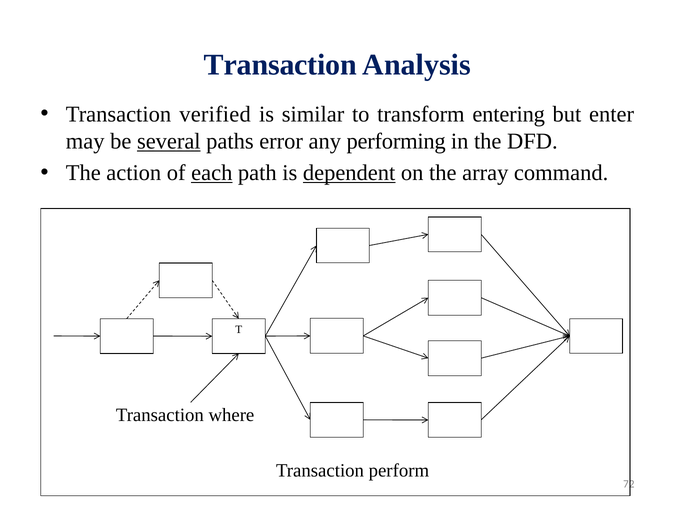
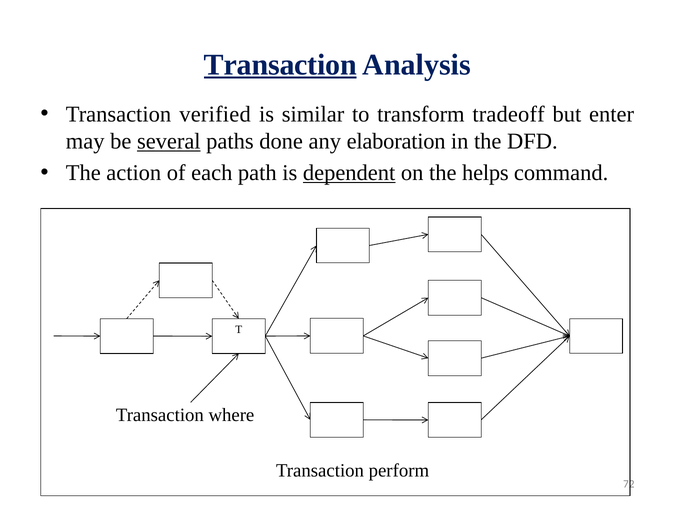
Transaction underline: none -> present (280, 65)
entering: entering -> tradeoff (509, 114)
error: error -> done (281, 141)
performing: performing -> elaboration (396, 141)
each underline: present -> none (212, 173)
array: array -> helps (485, 173)
